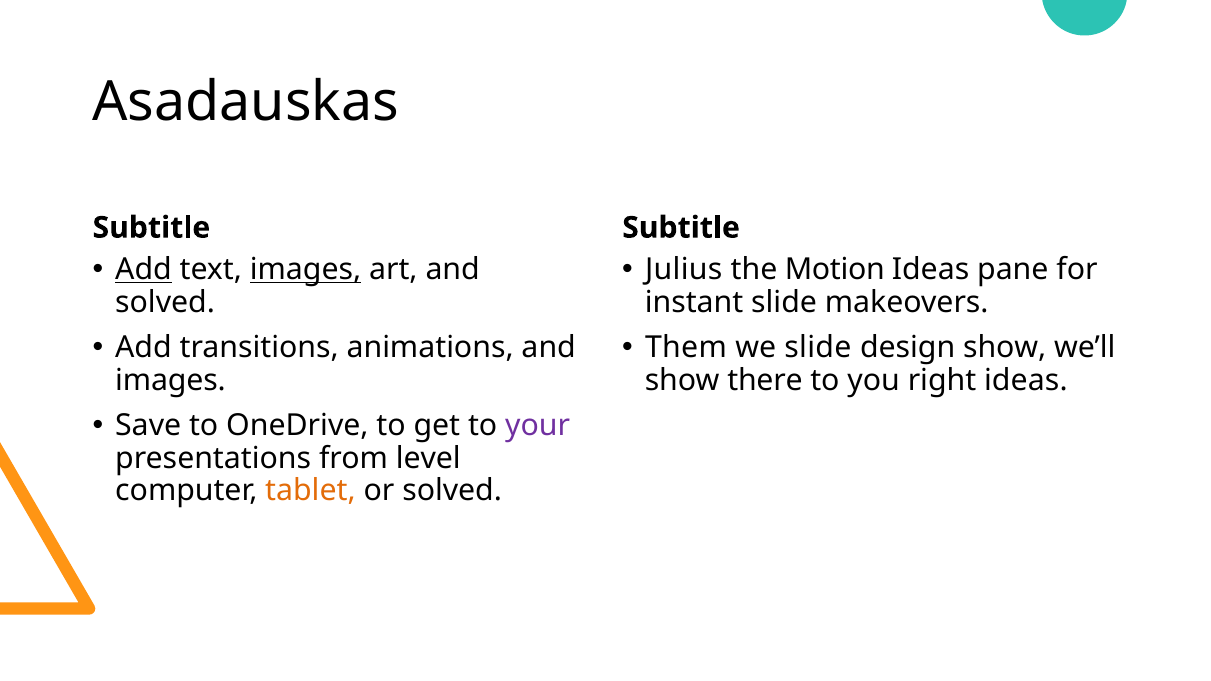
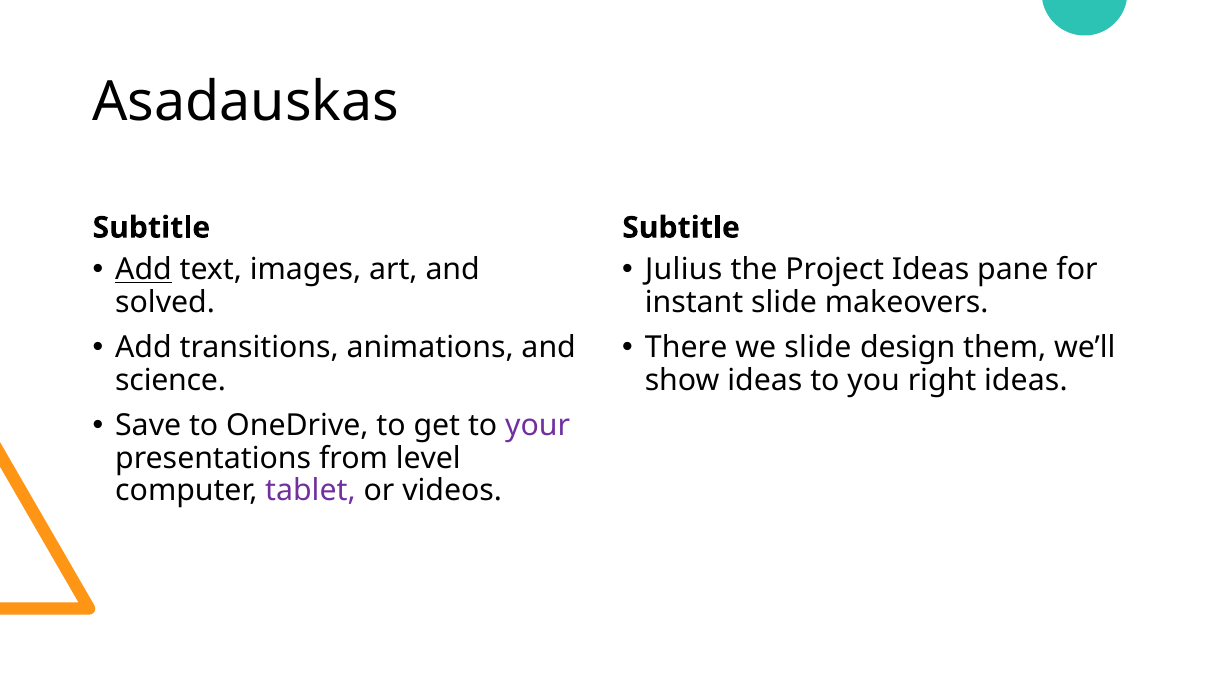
images underline: present -> none (306, 270)
Motion: Motion -> Project (835, 270)
Them: Them -> There (686, 348)
design show: show -> them (1005, 348)
images: images -> science (171, 380)
show there: there -> ideas (765, 380)
tablet colour: orange -> purple (310, 491)
or solved: solved -> videos (452, 491)
